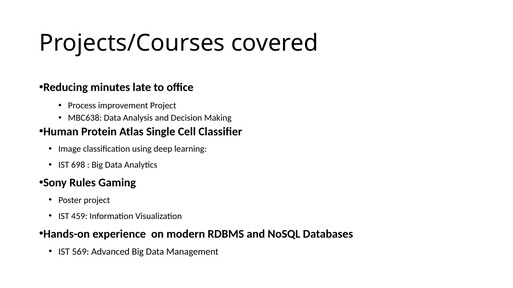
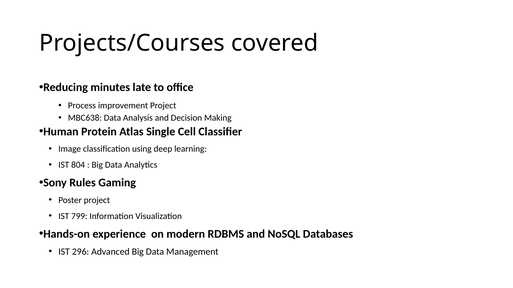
698: 698 -> 804 (78, 165)
459: 459 -> 799 (79, 216)
569: 569 -> 296 (81, 252)
